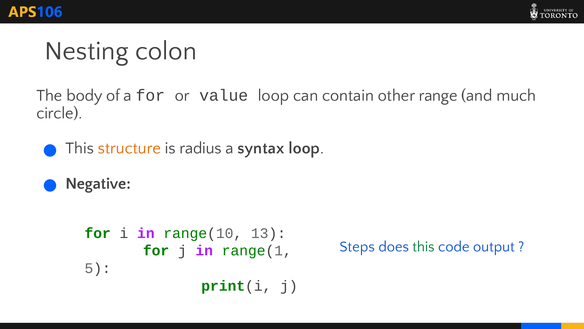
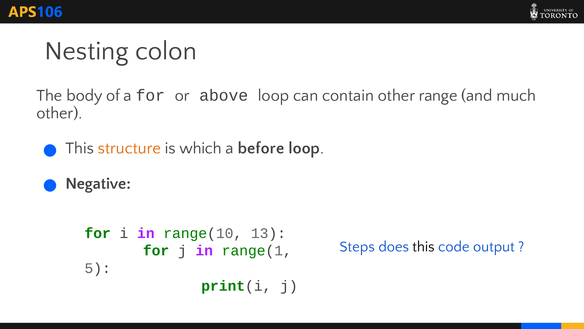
value: value -> above (224, 95)
circle: circle -> other (59, 113)
radius: radius -> which (201, 148)
syntax: syntax -> before (261, 148)
this colour: green -> black (423, 246)
